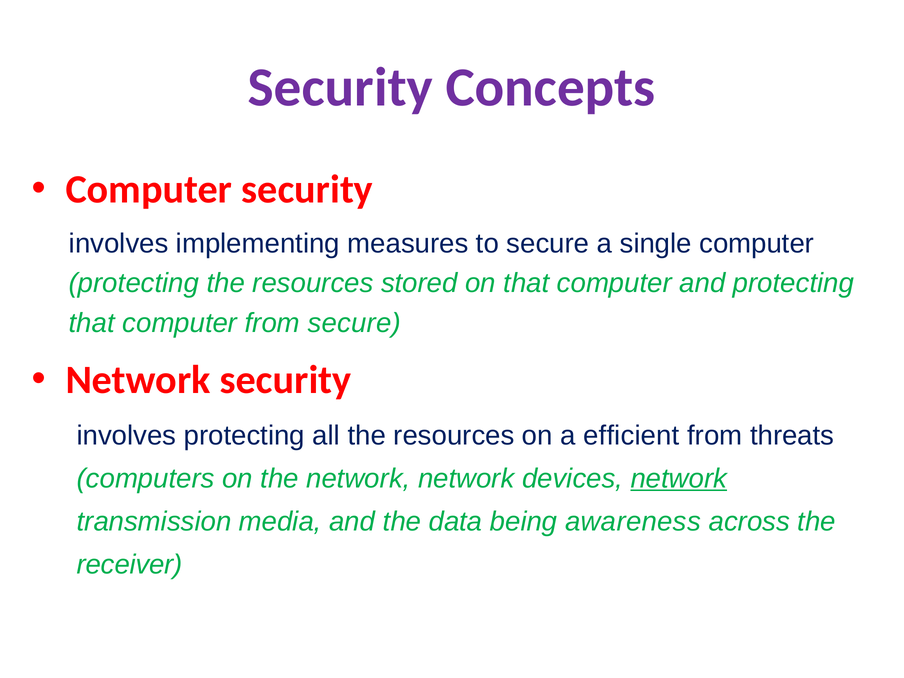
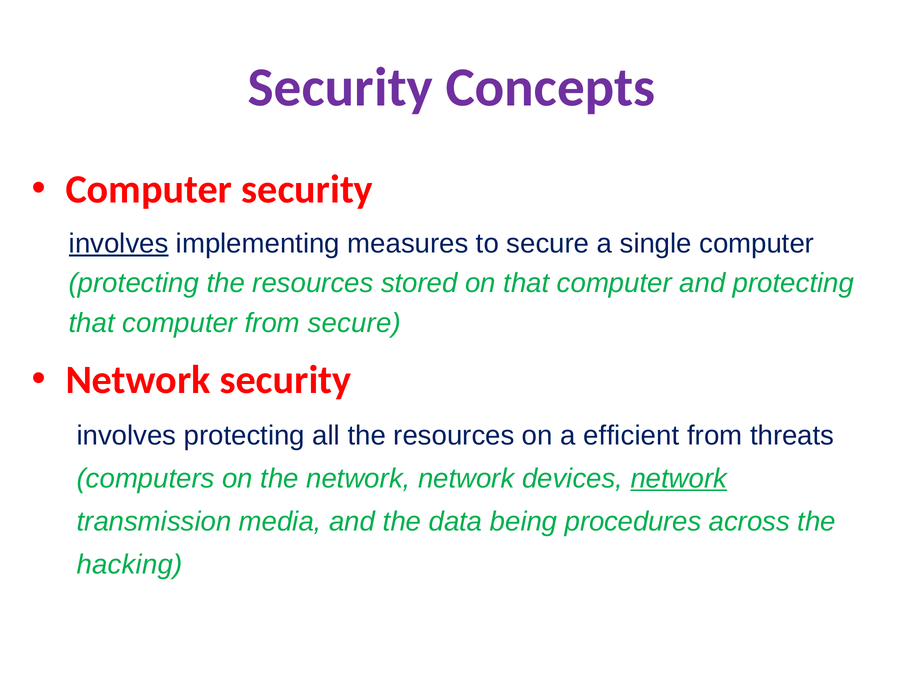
involves underline: none -> present (119, 244)
awareness: awareness -> procedures (633, 522)
receiver: receiver -> hacking (130, 565)
